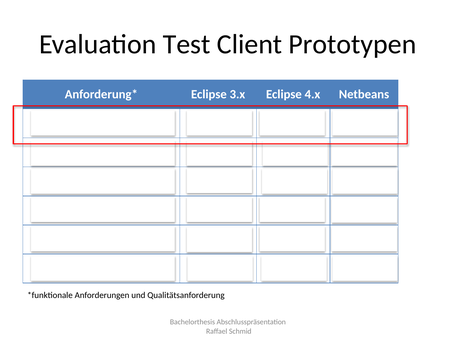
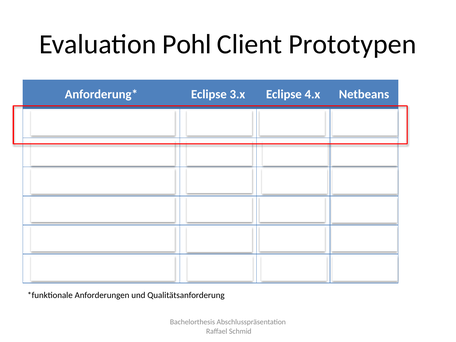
Test: Test -> Pohl (187, 44)
